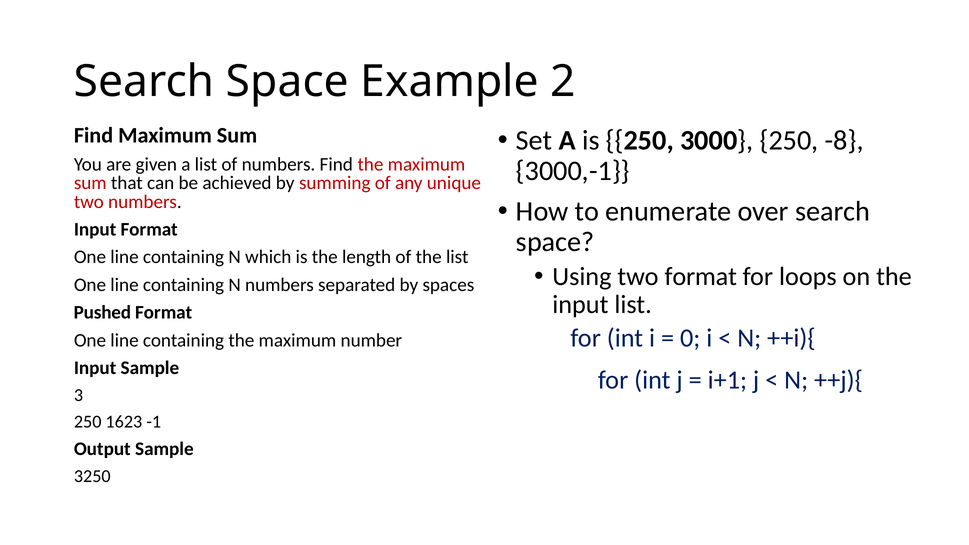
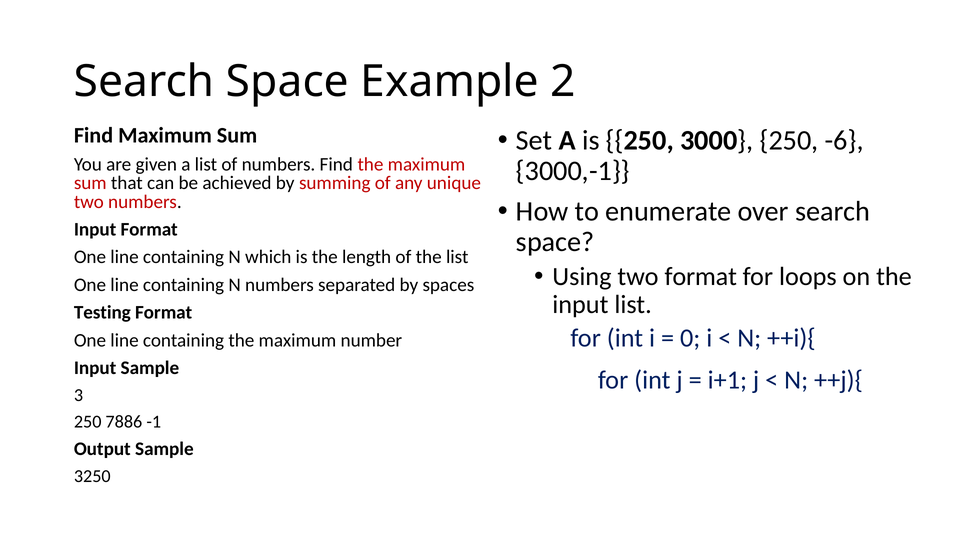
-8: -8 -> -6 (844, 140)
Pushed: Pushed -> Testing (102, 313)
1623: 1623 -> 7886 (124, 422)
